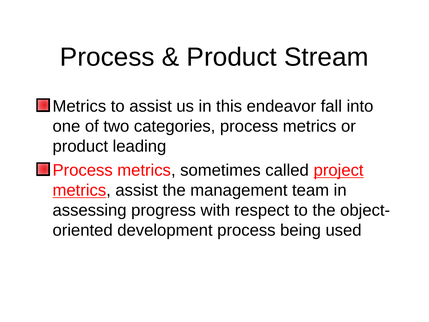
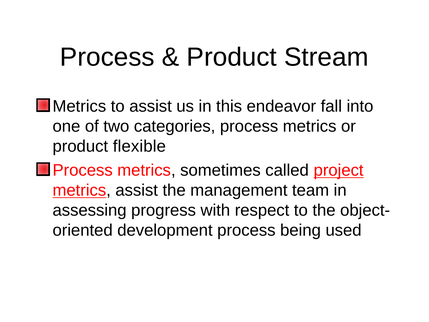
leading: leading -> flexible (139, 146)
